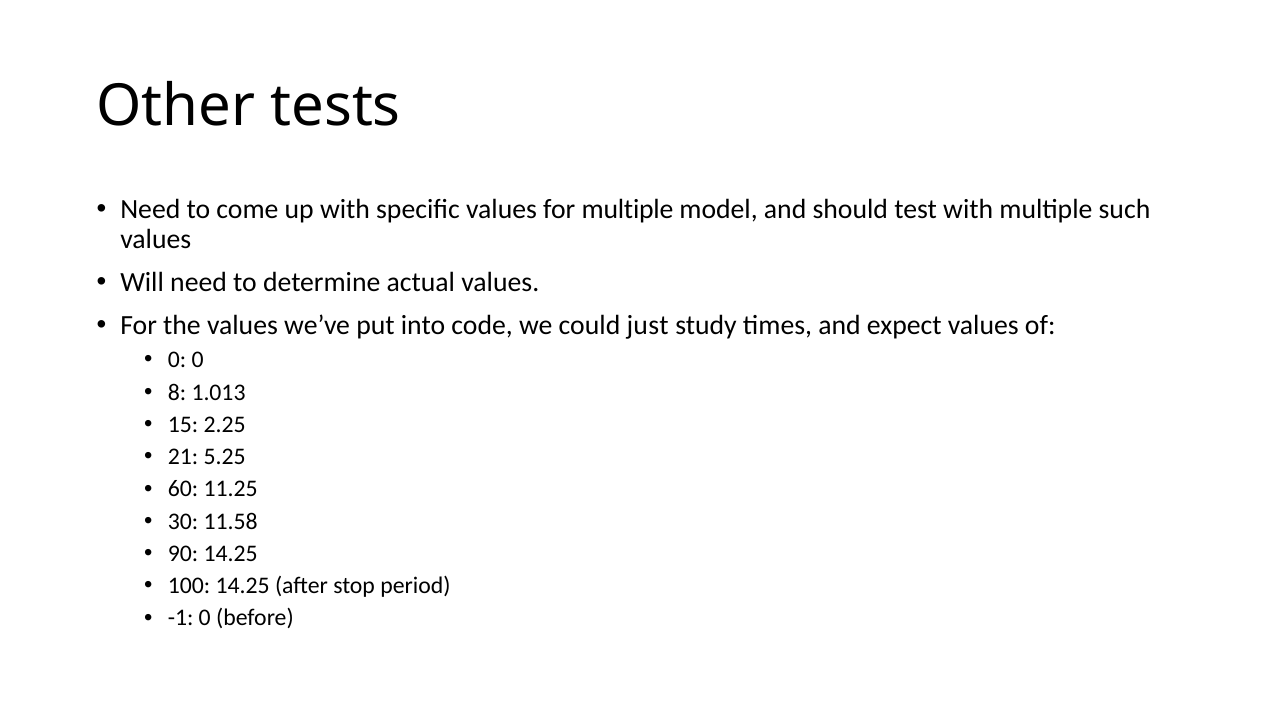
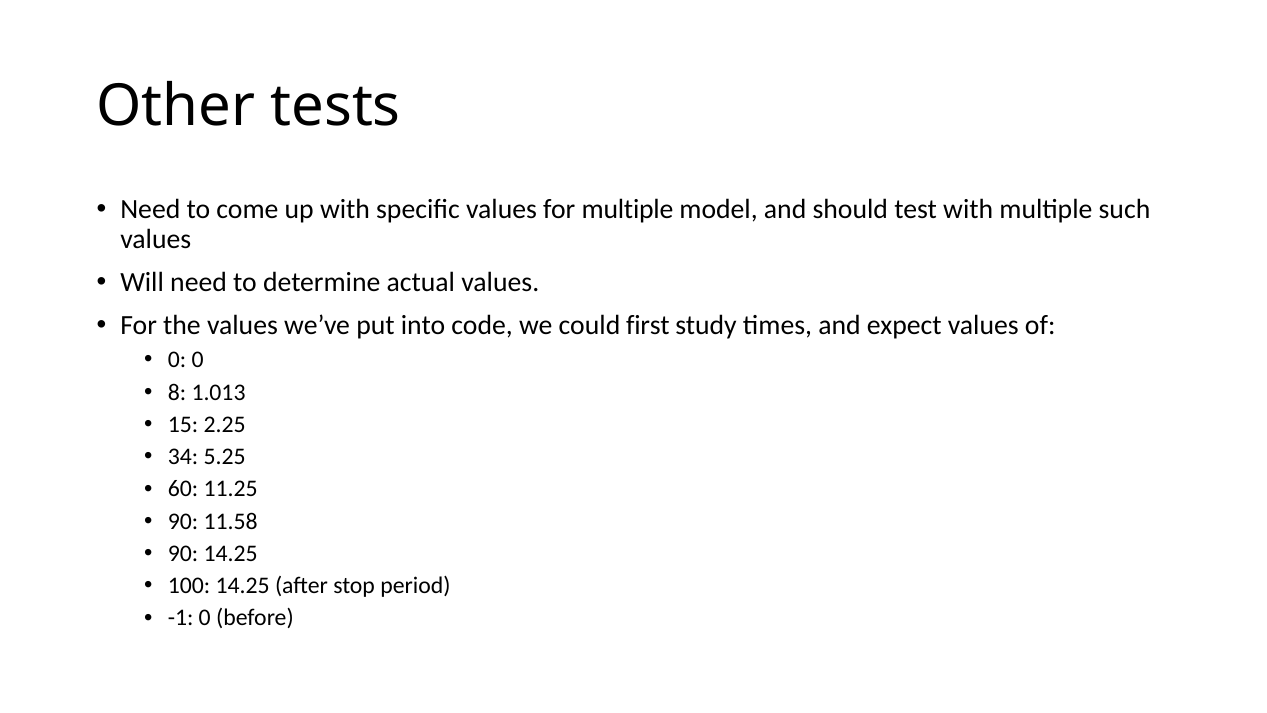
just: just -> first (648, 325)
21: 21 -> 34 (183, 457)
30: 30 -> 90 (183, 521)
